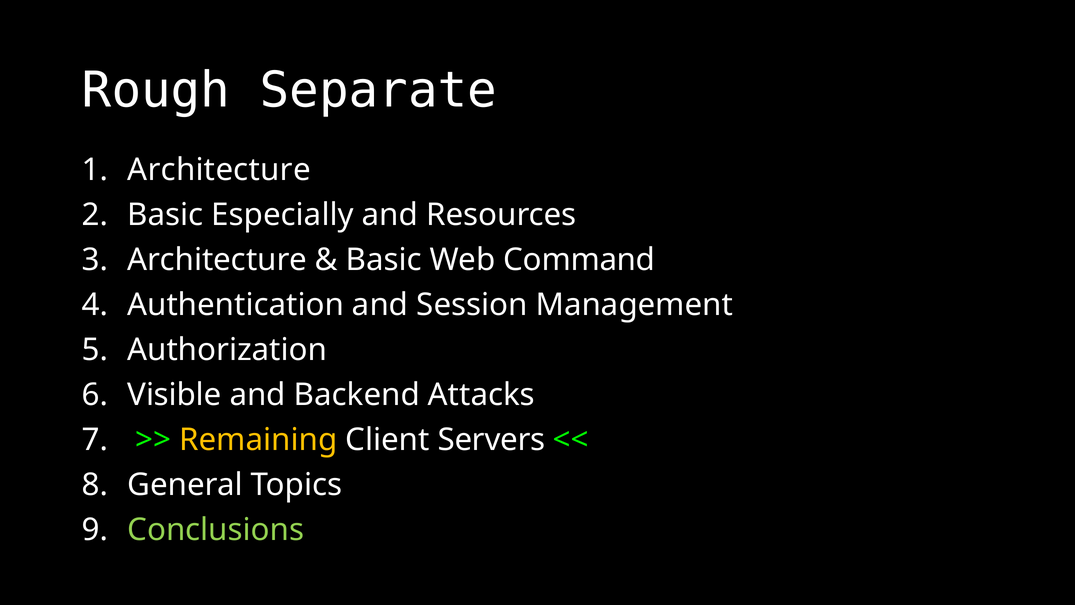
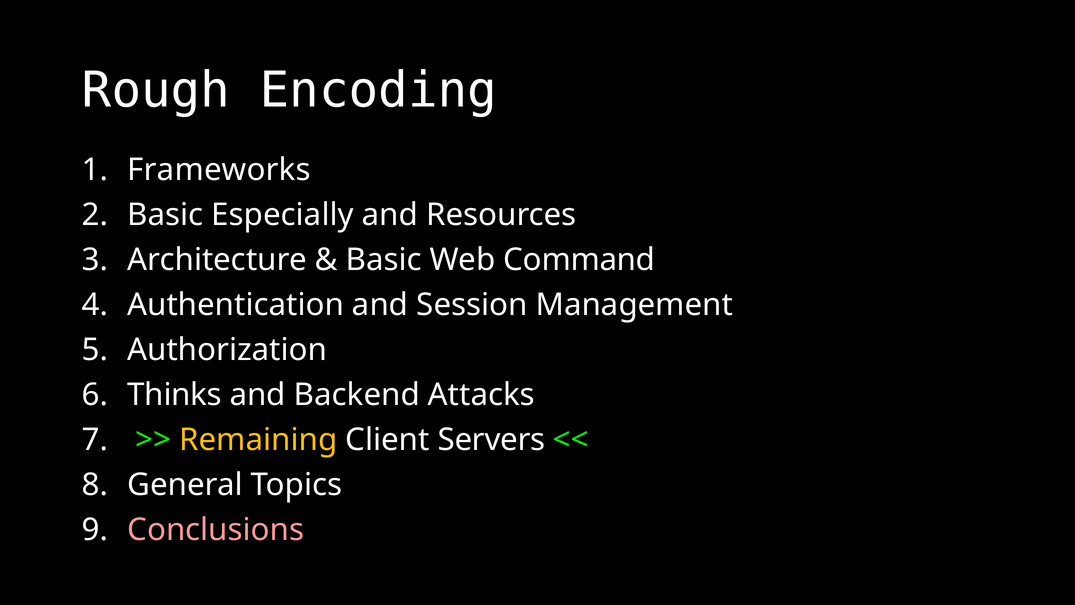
Separate: Separate -> Encoding (378, 90)
Architecture: Architecture -> Frameworks (219, 170)
Visible: Visible -> Thinks (175, 395)
Conclusions colour: light green -> pink (216, 530)
